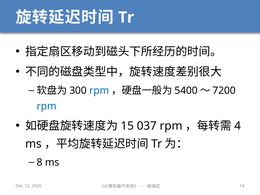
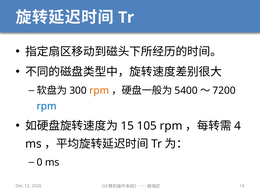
rpm colour: blue -> orange (99, 91)
037: 037 -> 105 (147, 126)
8: 8 -> 0 (40, 162)
